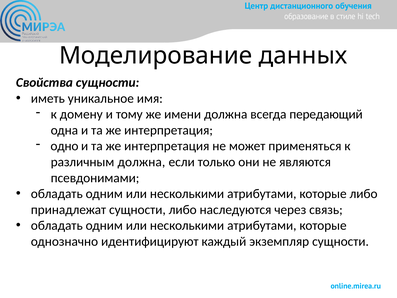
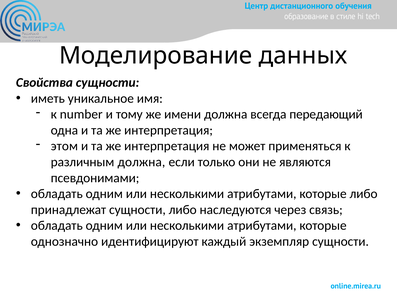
домену: домену -> number (81, 114)
одно: одно -> этом (64, 146)
